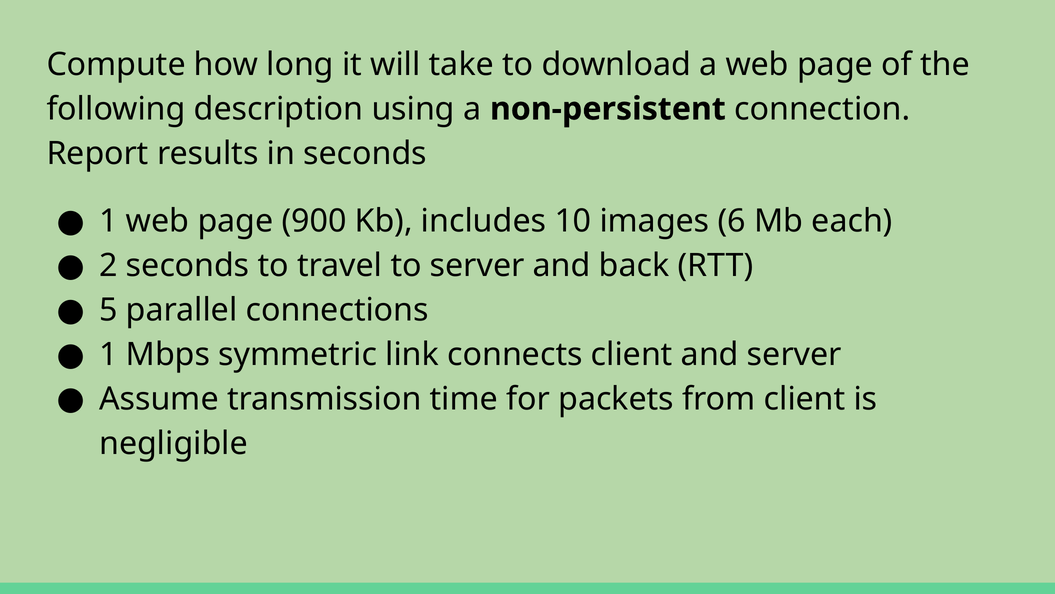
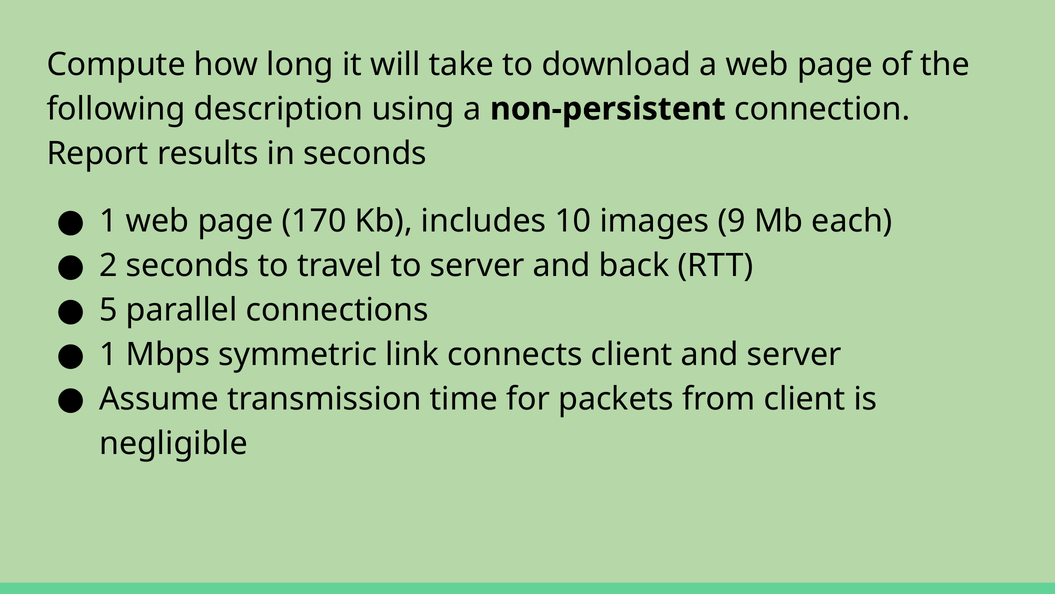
900: 900 -> 170 (314, 221)
6: 6 -> 9 (732, 221)
